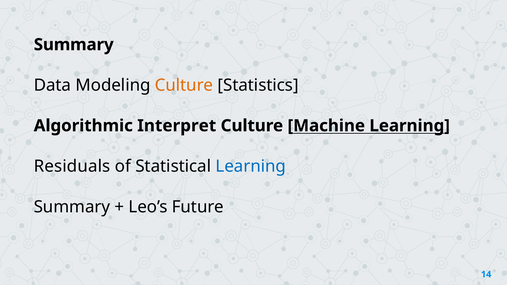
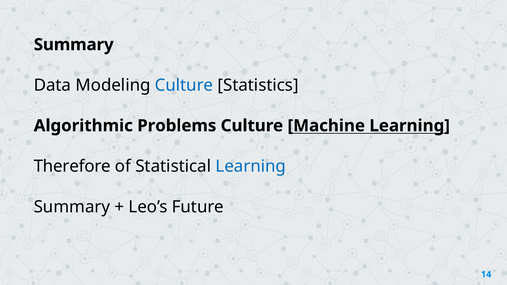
Culture colour: orange -> blue (184, 85)
Interpret: Interpret -> Problems (177, 126)
Residuals: Residuals -> Therefore (72, 166)
